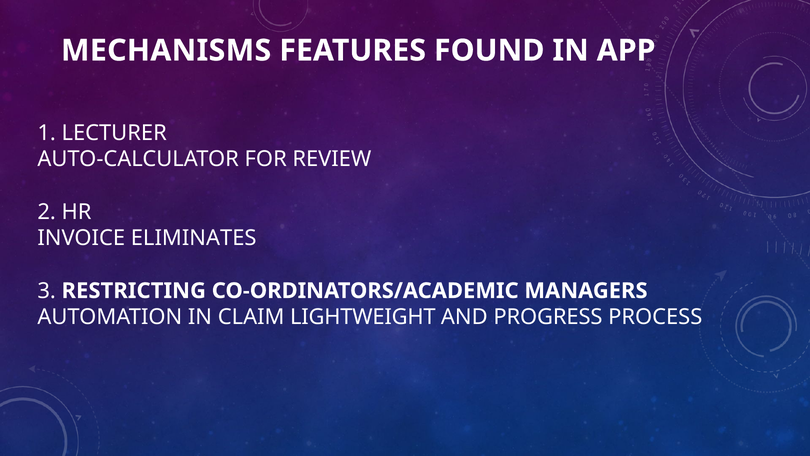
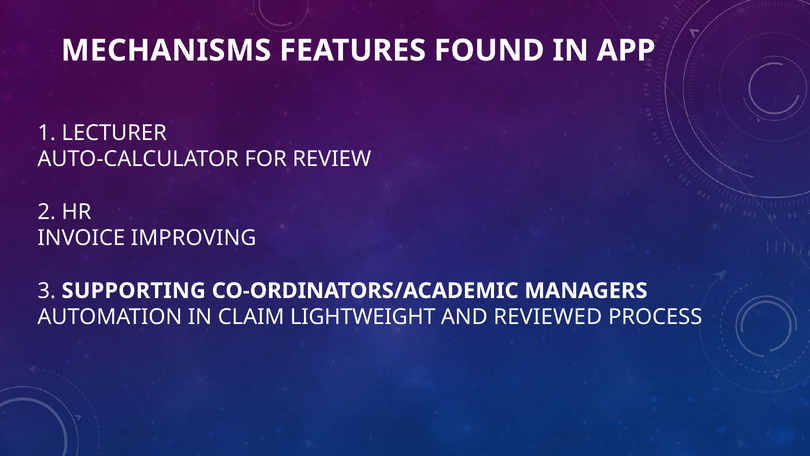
ELIMINATES: ELIMINATES -> IMPROVING (194, 238)
RESTRICTING: RESTRICTING -> SUPPORTING (134, 291)
PROGRESS: PROGRESS -> REVIEWED (548, 317)
